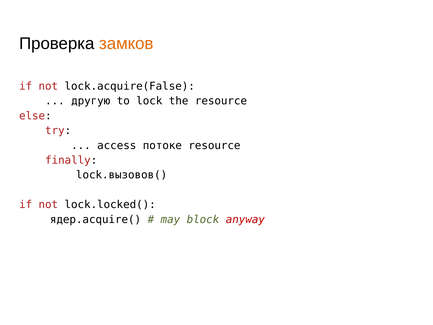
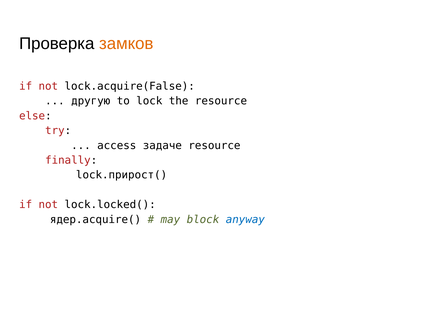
потоке: потоке -> задаче (162, 145)
lock.вызовов(: lock.вызовов( -> lock.прирост( (122, 175)
anyway colour: red -> blue (245, 219)
